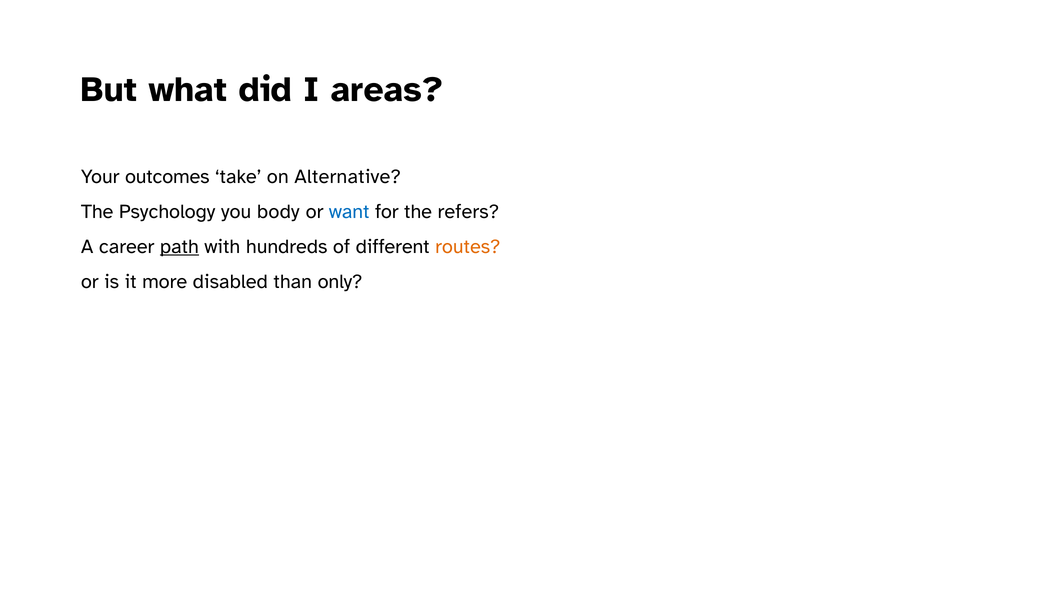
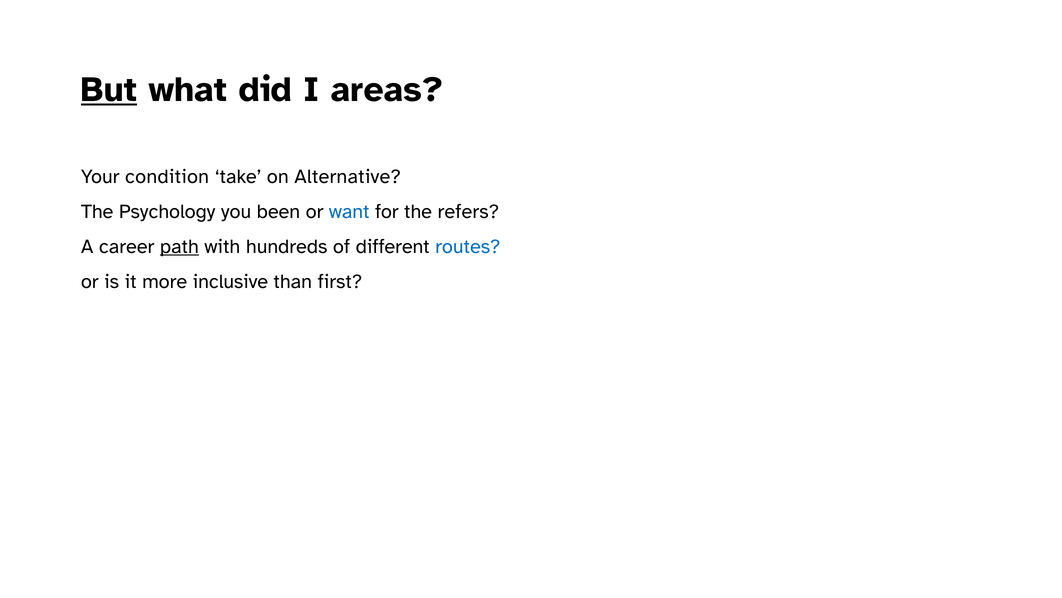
But underline: none -> present (109, 89)
outcomes: outcomes -> condition (167, 176)
body: body -> been (278, 211)
routes colour: orange -> blue (468, 246)
disabled: disabled -> inclusive (230, 281)
only: only -> first (340, 281)
